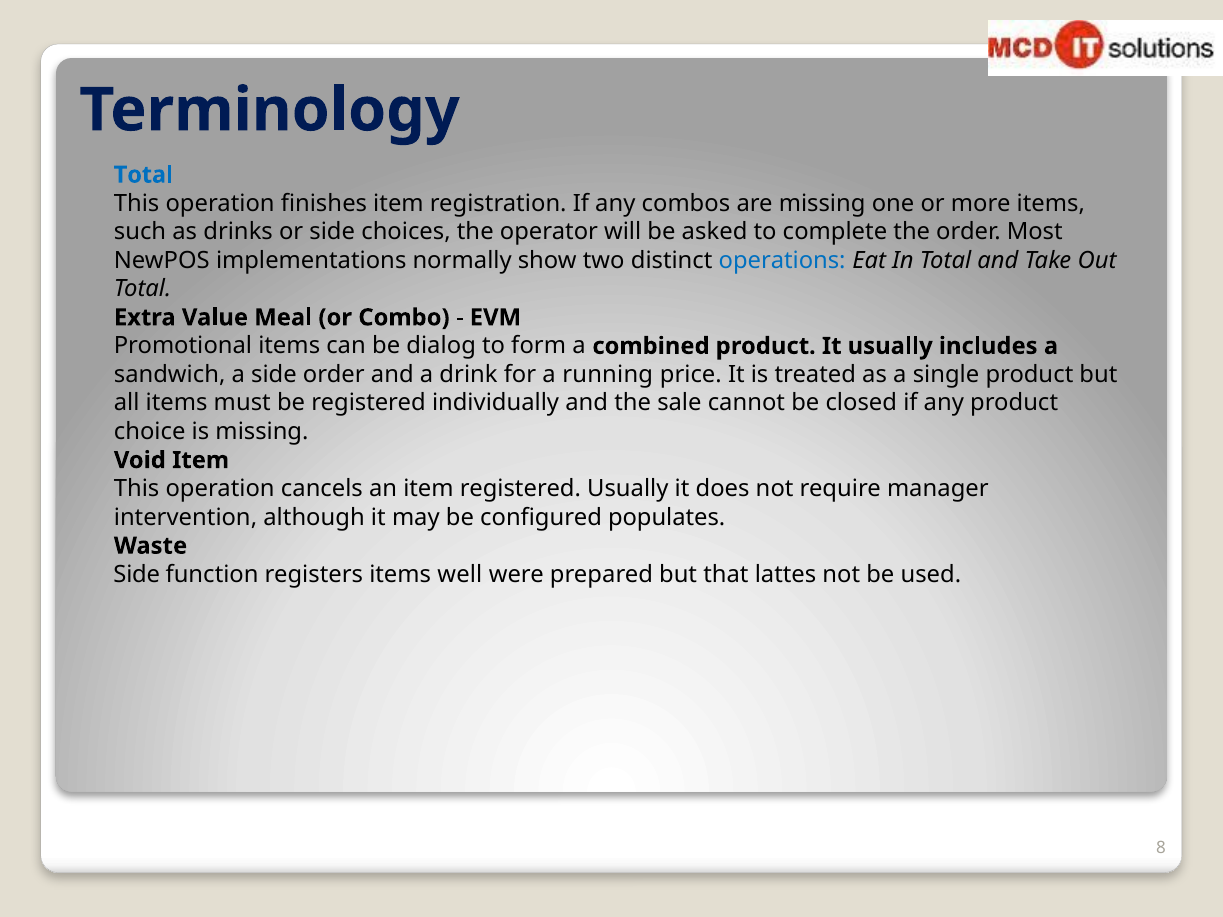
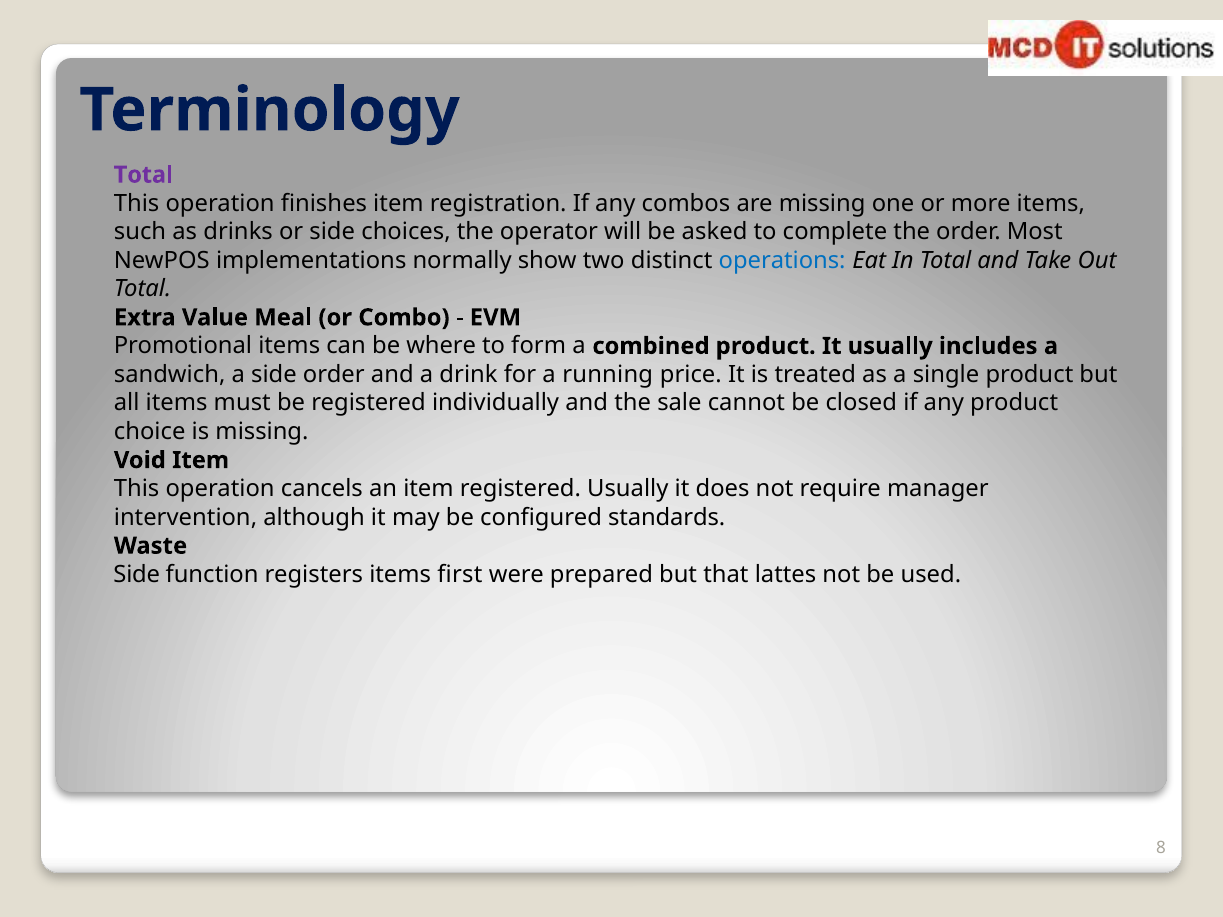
Total colour: blue -> purple (143, 175)
dialog: dialog -> where (441, 346)
populates: populates -> standards (667, 517)
well: well -> first (460, 575)
